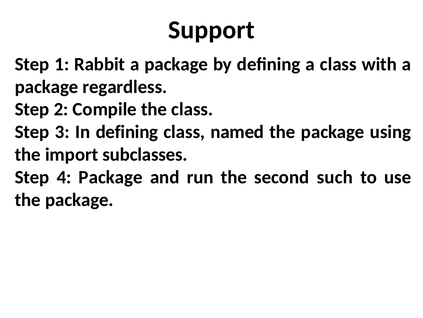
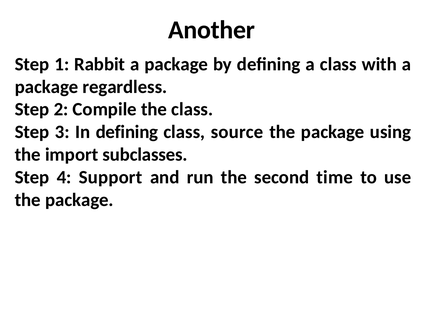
Support: Support -> Another (212, 30)
named: named -> source (237, 132)
4 Package: Package -> Support (111, 177)
such: such -> time (335, 177)
